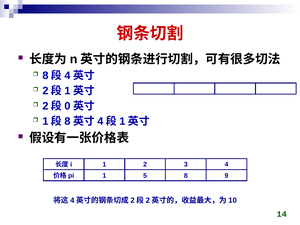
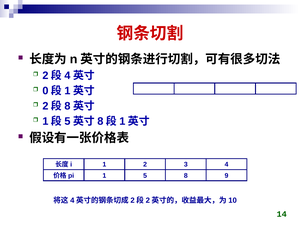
8: 8 -> 2 (45, 75)
2: 2 -> 0 (45, 91)
0: 0 -> 8 (67, 106)
8: 8 -> 5 (67, 121)
4: 4 -> 8 (100, 121)
